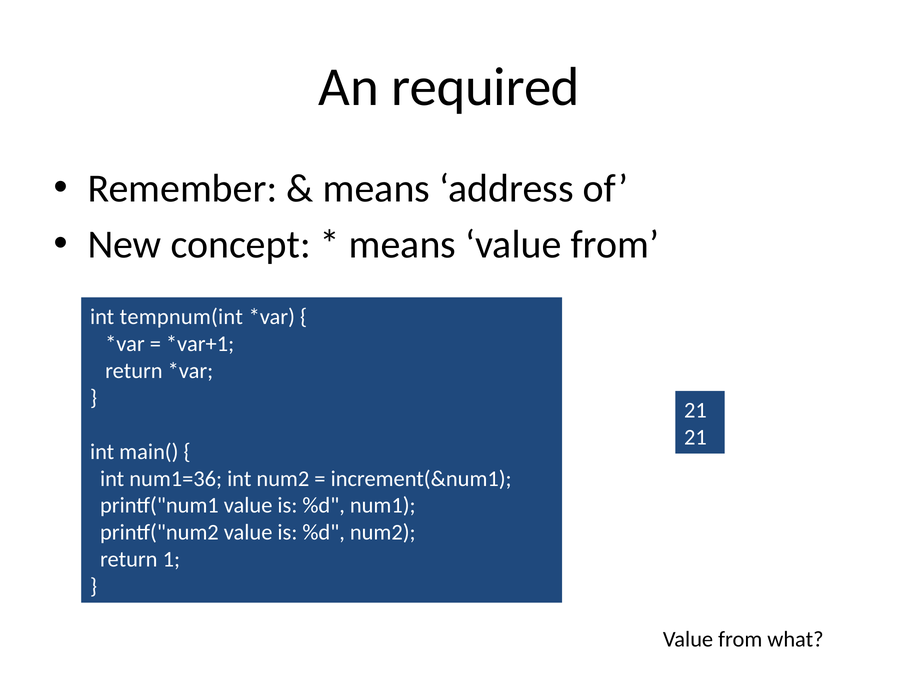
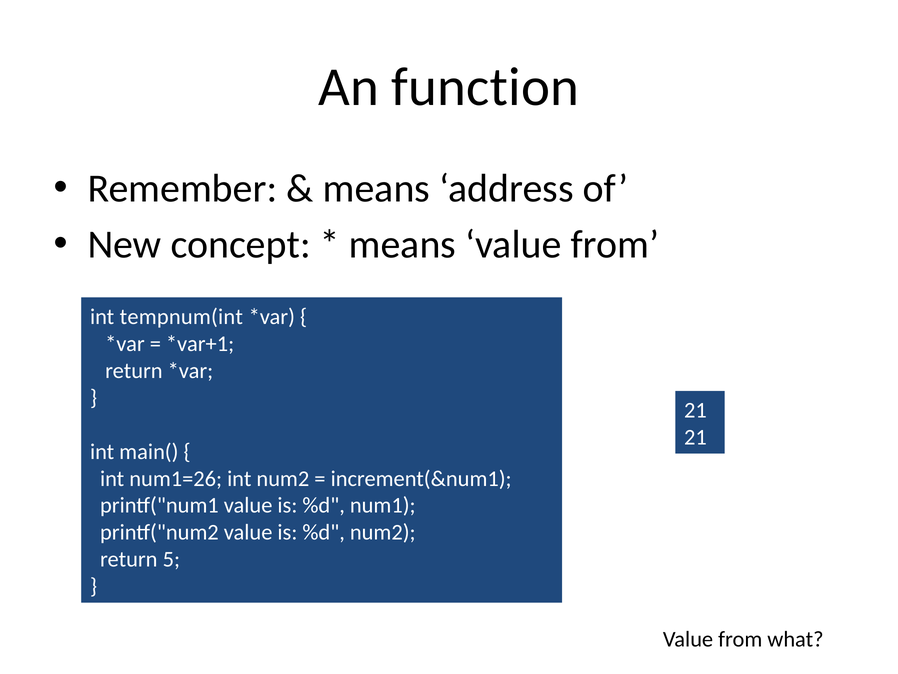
required: required -> function (485, 87)
num1=36: num1=36 -> num1=26 (176, 478)
1: 1 -> 5 (171, 559)
